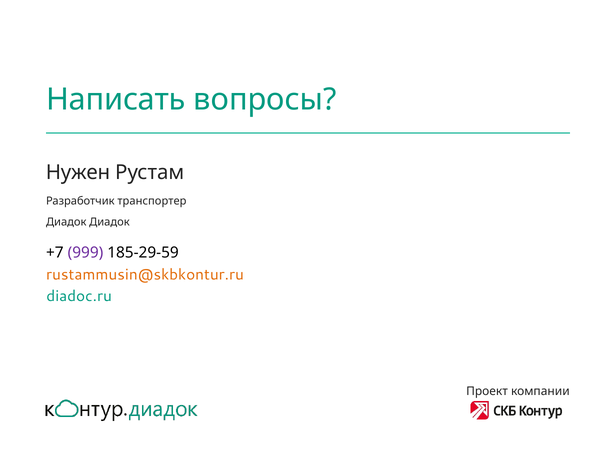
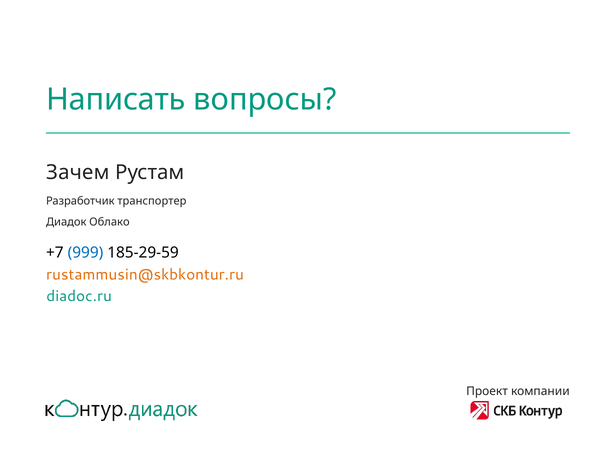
Нужен: Нужен -> Зачем (78, 172)
Диадок Диадок: Диадок -> Облако (109, 222)
999 colour: purple -> blue (85, 253)
